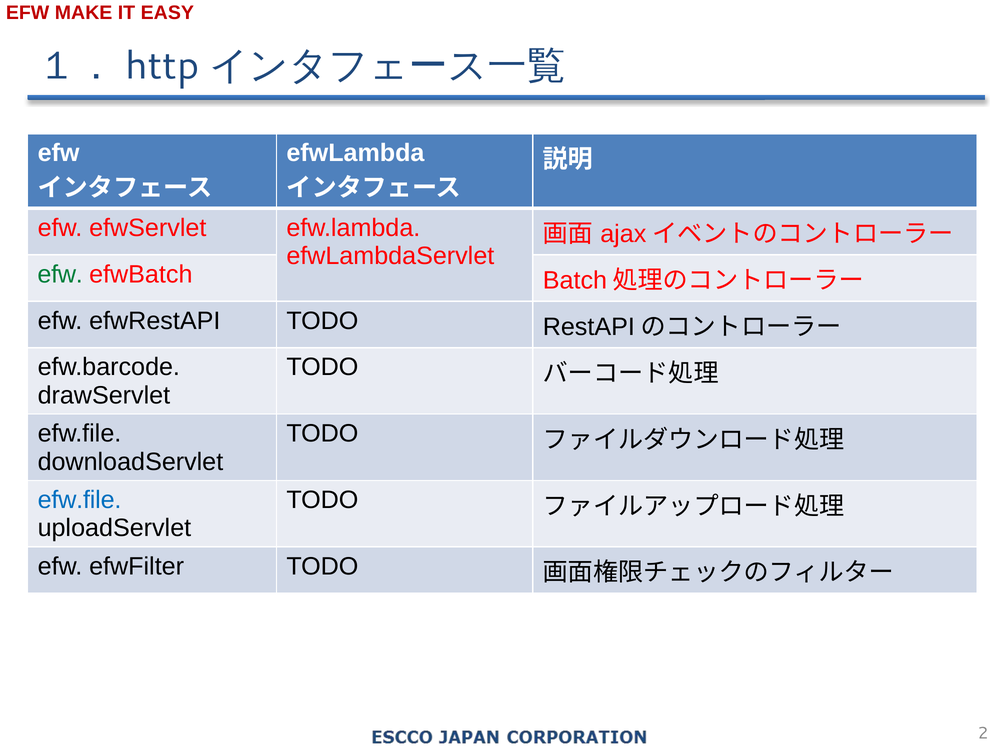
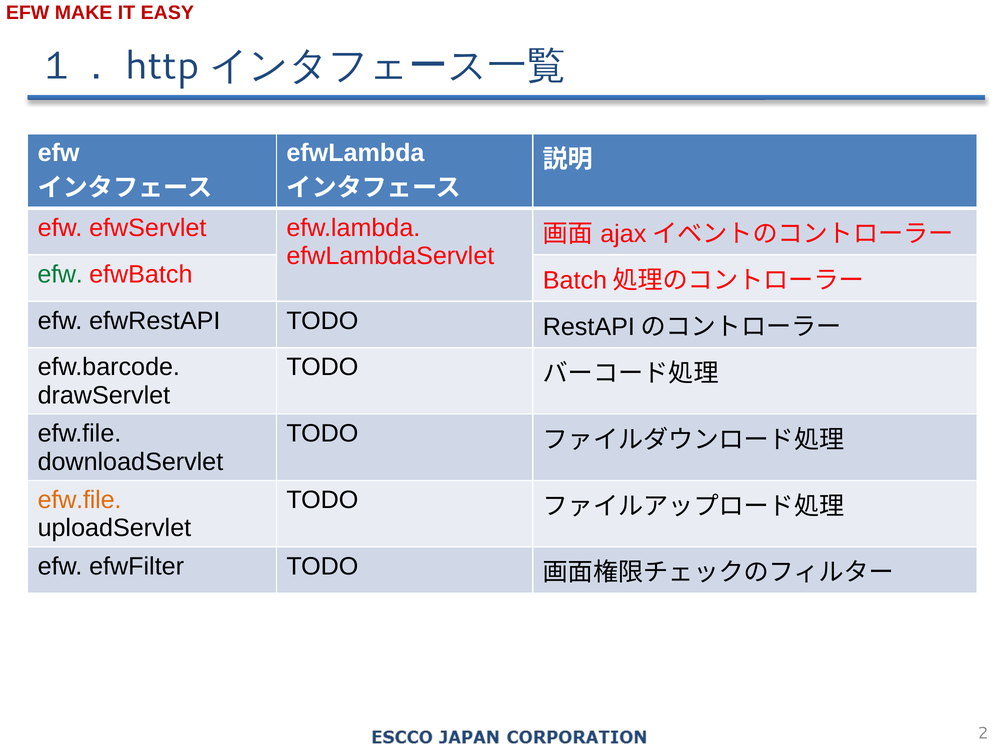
efw.file colour: blue -> orange (80, 500)
